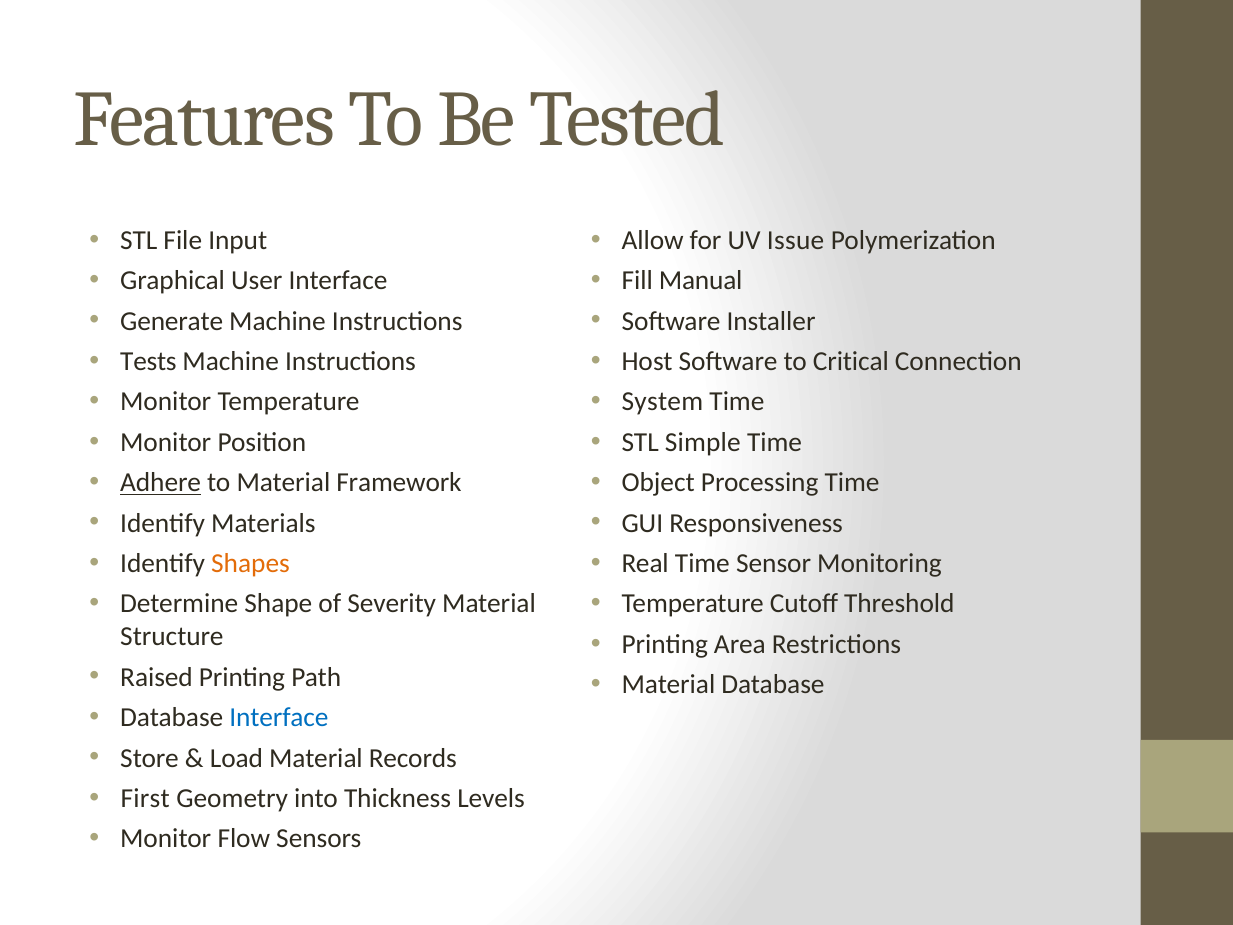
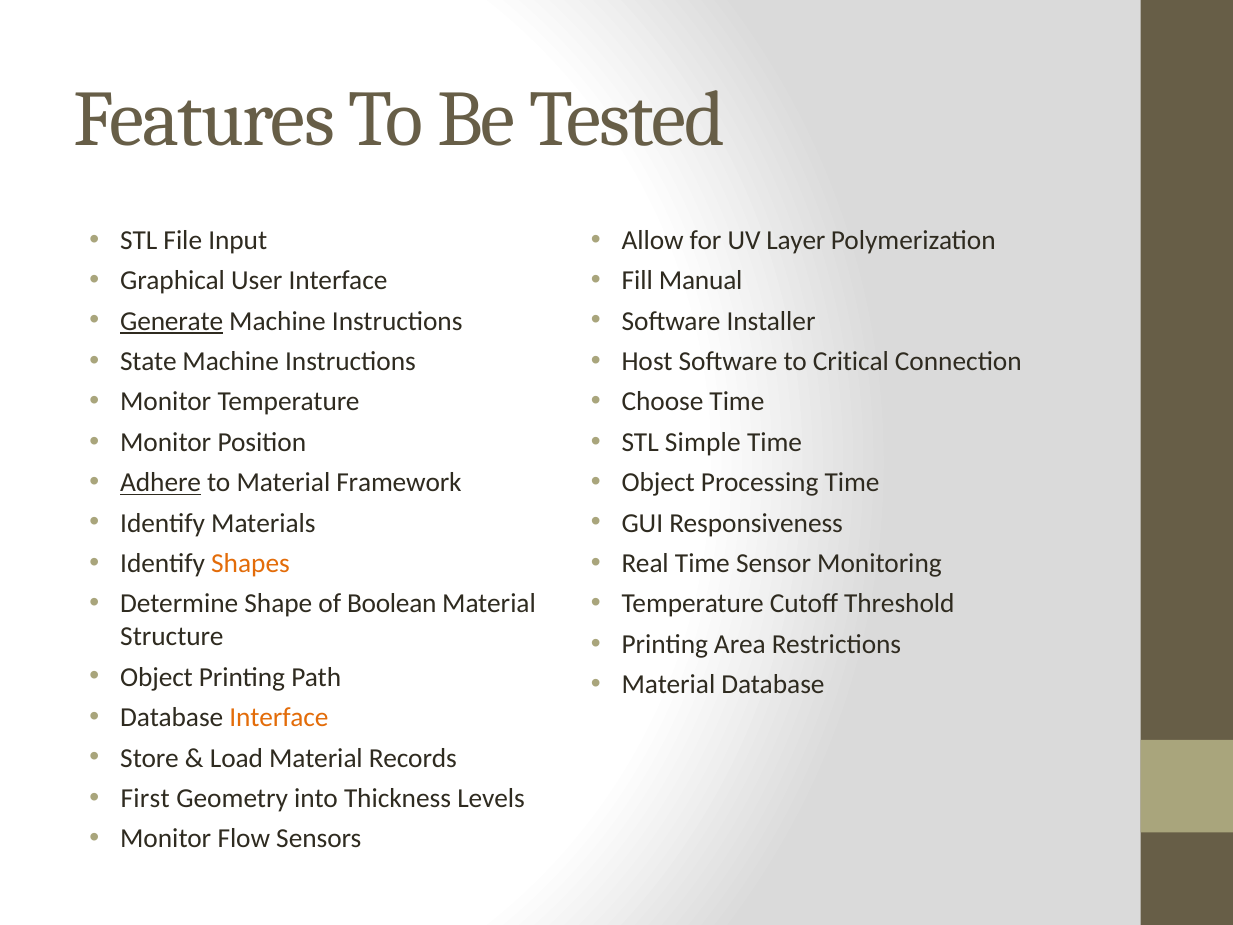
Issue: Issue -> Layer (796, 240)
Generate underline: none -> present (172, 321)
Tests: Tests -> State (148, 361)
System: System -> Choose (663, 402)
Severity: Severity -> Boolean (392, 604)
Raised: Raised -> Object (157, 677)
Interface colour: blue -> orange (279, 717)
